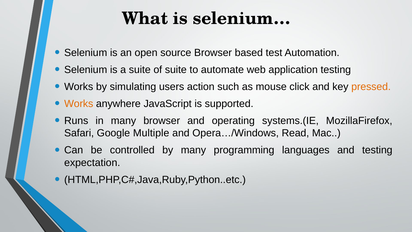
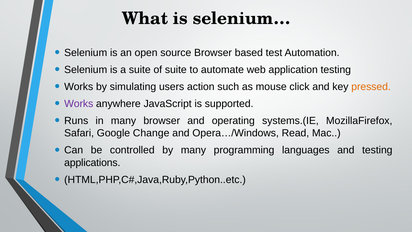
Works colour: orange -> purple (79, 104)
Multiple: Multiple -> Change (151, 133)
expectation: expectation -> applications (92, 162)
